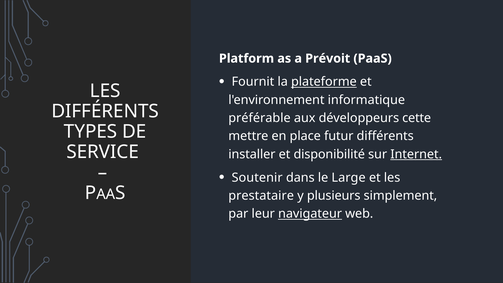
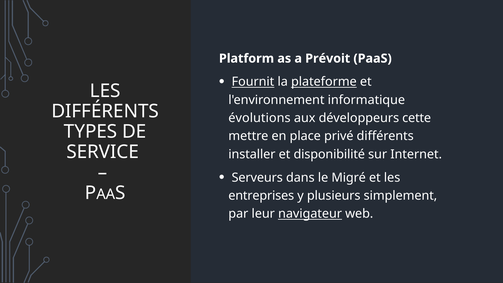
Fournit underline: none -> present (253, 82)
préférable: préférable -> évolutions (259, 118)
futur: futur -> privé (339, 136)
Internet underline: present -> none (416, 154)
Soutenir: Soutenir -> Serveurs (257, 178)
Large: Large -> Migré (349, 178)
prestataire: prestataire -> entreprises (261, 196)
